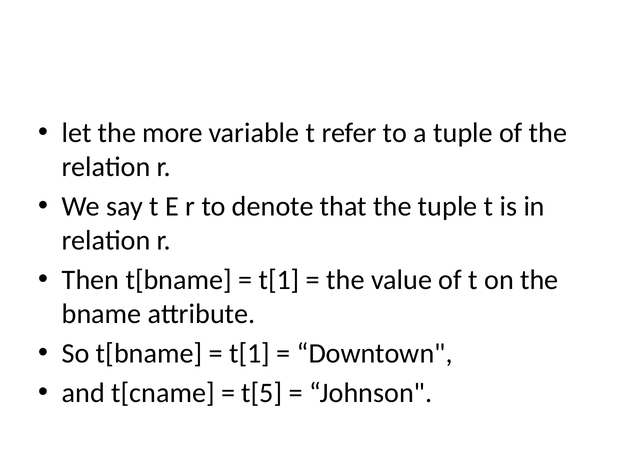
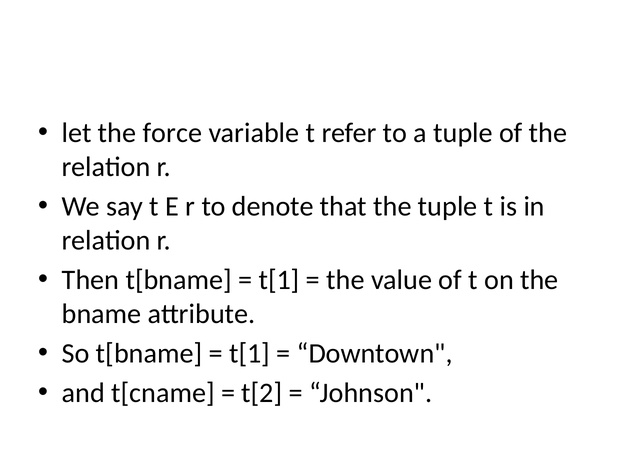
more: more -> force (172, 133)
t[5: t[5 -> t[2 (262, 392)
